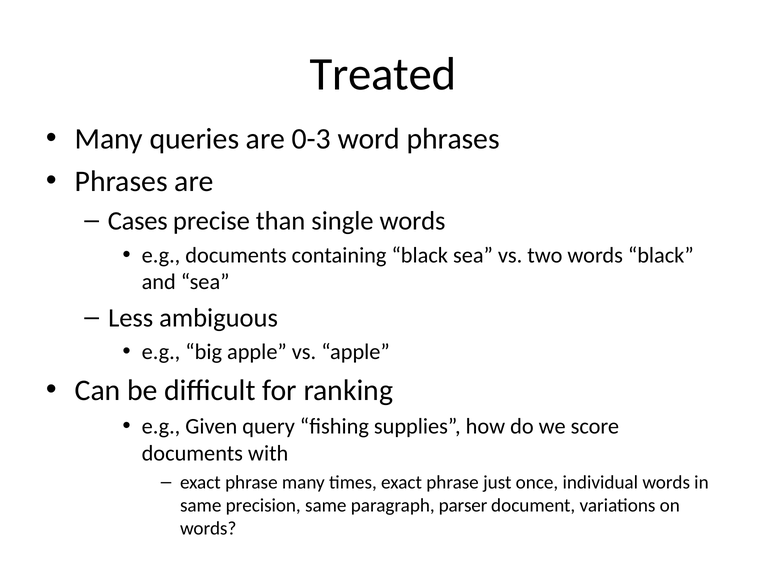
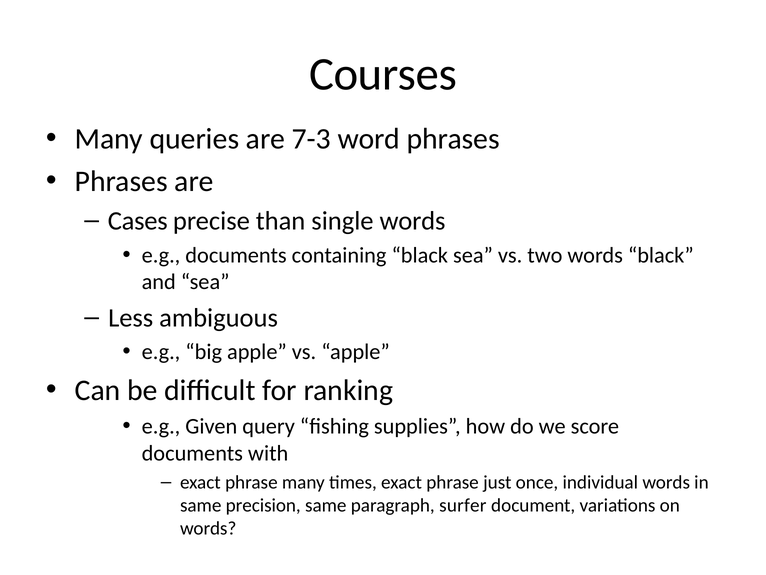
Treated: Treated -> Courses (383, 74)
0-3: 0-3 -> 7-3 (311, 139)
parser: parser -> surfer (463, 505)
